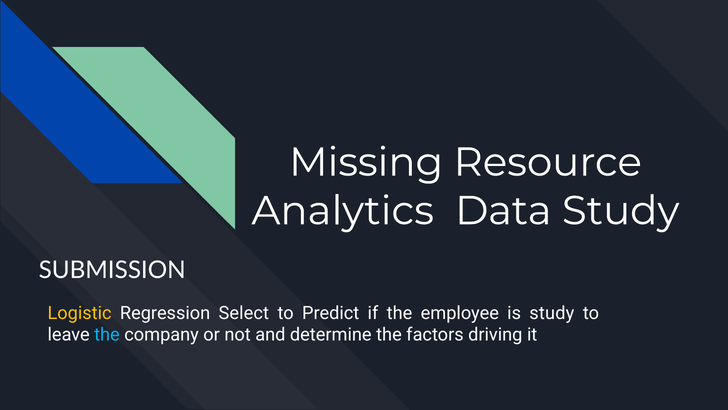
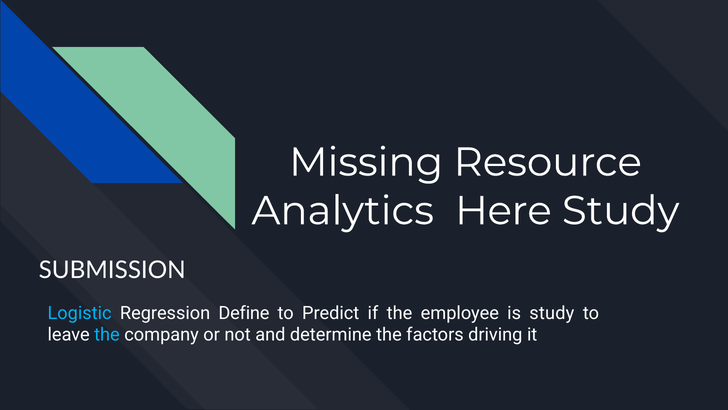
Data: Data -> Here (503, 211)
Logistic colour: yellow -> light blue (80, 313)
Select: Select -> Define (244, 313)
